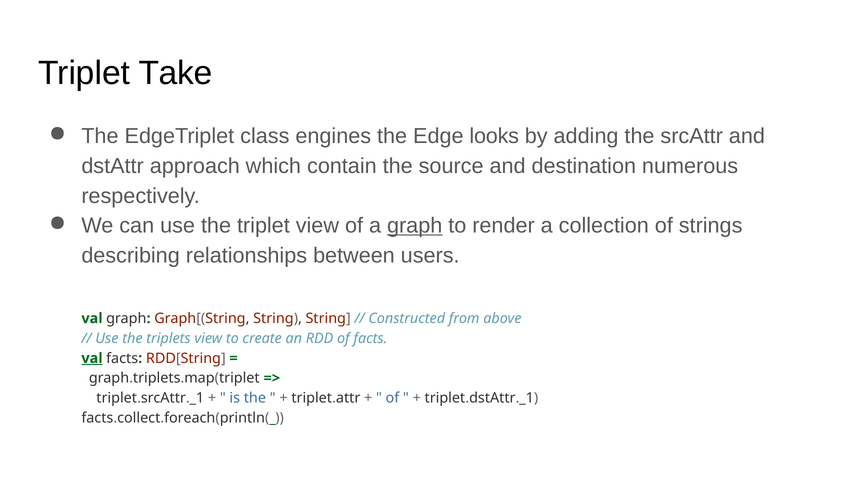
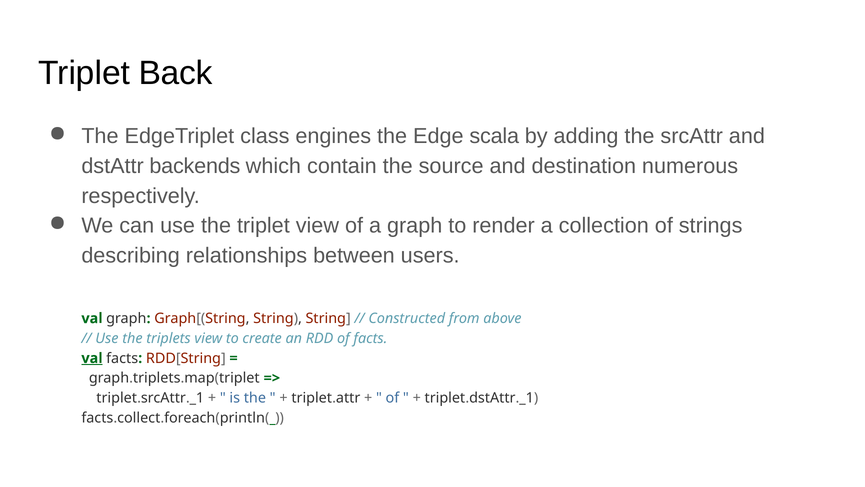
Take: Take -> Back (176, 73)
looks: looks -> scala (494, 136)
approach: approach -> backends (195, 166)
graph underline: present -> none (415, 226)
